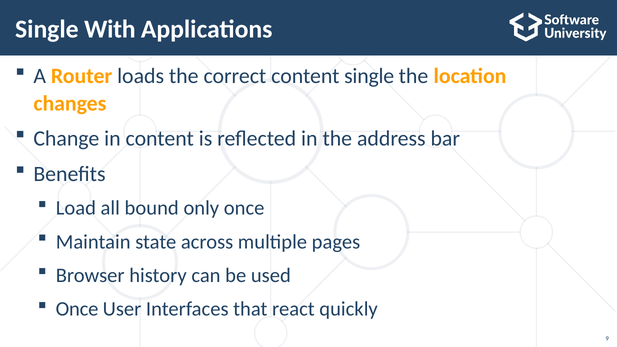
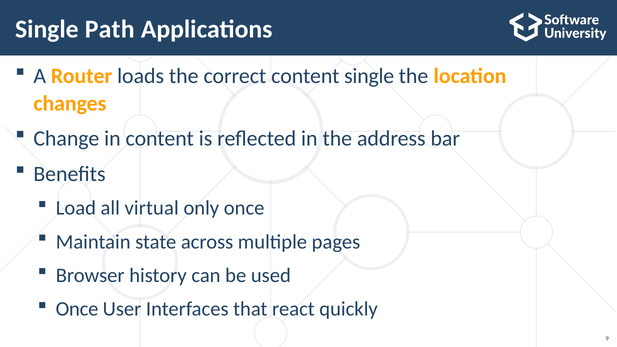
With: With -> Path (110, 29)
bound: bound -> virtual (152, 208)
